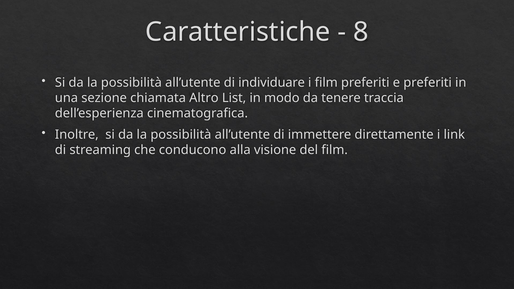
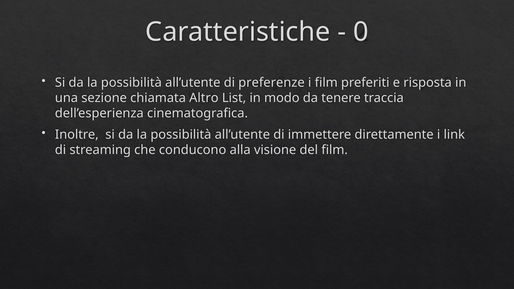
8: 8 -> 0 (361, 32)
individuare: individuare -> preferenze (272, 83)
e preferiti: preferiti -> risposta (428, 83)
